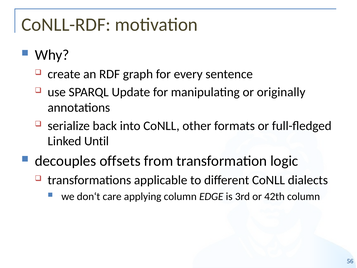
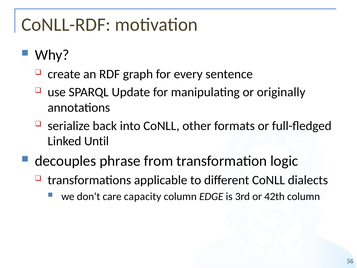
offsets: offsets -> phrase (120, 161)
applying: applying -> capacity (143, 196)
